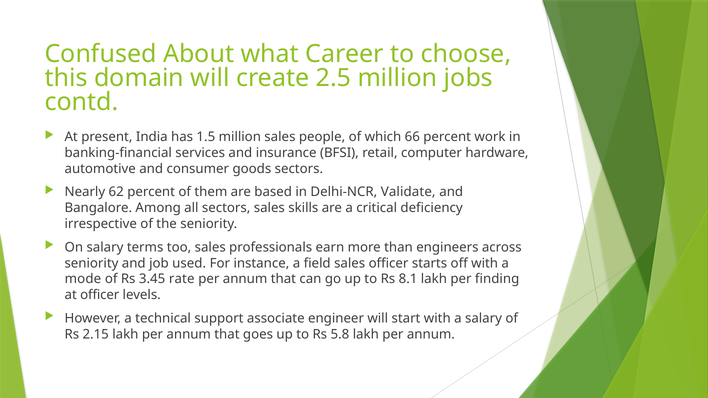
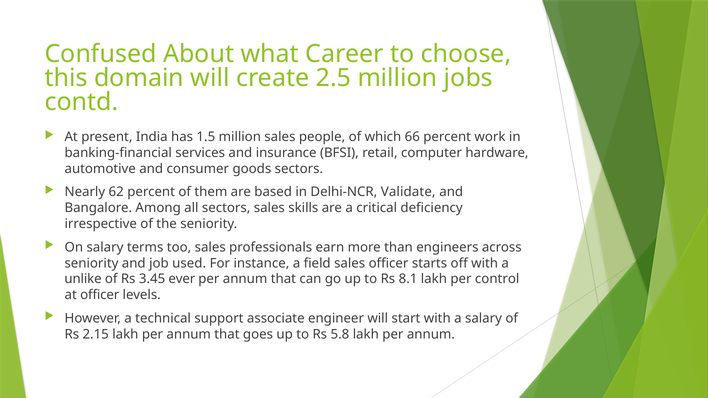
mode: mode -> unlike (83, 279)
rate: rate -> ever (182, 279)
finding: finding -> control (497, 279)
